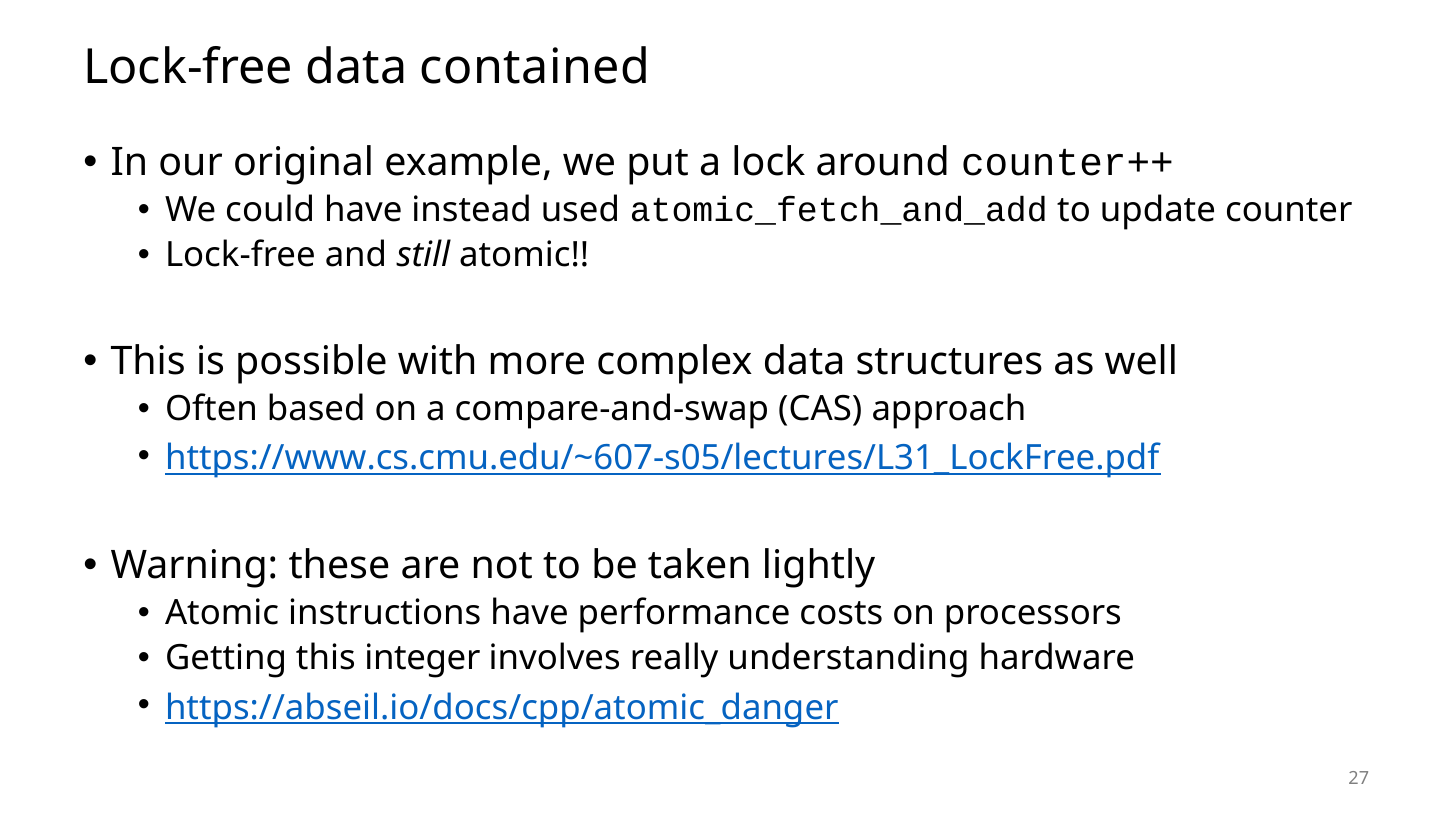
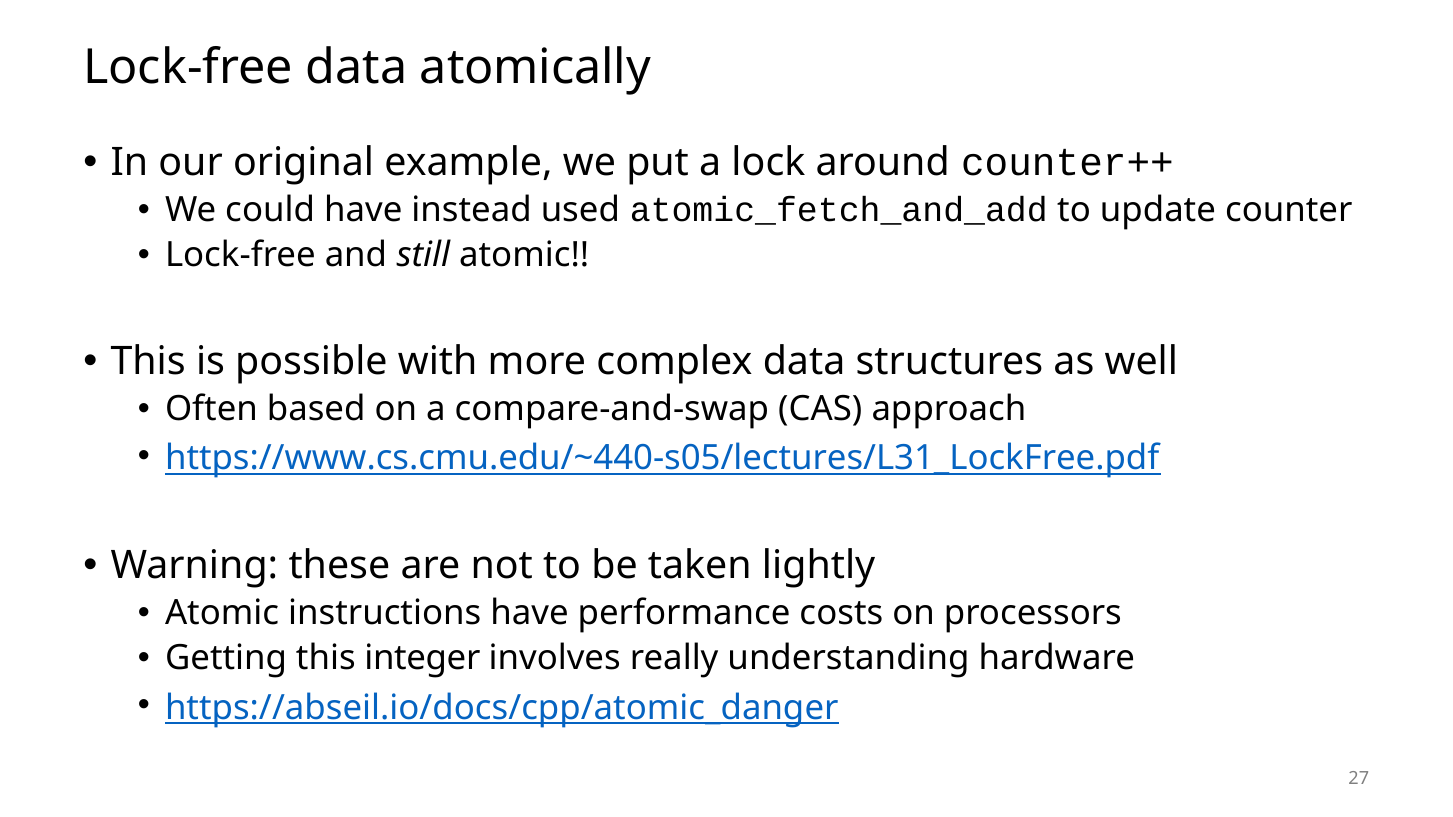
contained: contained -> atomically (535, 68)
https://www.cs.cmu.edu/~607-s05/lectures/L31_LockFree.pdf: https://www.cs.cmu.edu/~607-s05/lectures/L31_LockFree.pdf -> https://www.cs.cmu.edu/~440-s05/lectures/L31_LockFree.pdf (662, 459)
